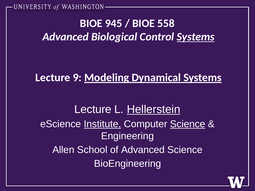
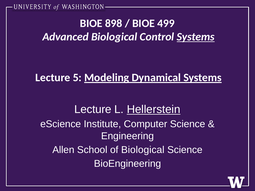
945: 945 -> 898 (114, 23)
558: 558 -> 499 (166, 23)
9: 9 -> 5 (77, 78)
Institute underline: present -> none (102, 124)
Science underline: present -> none (188, 124)
of Advanced: Advanced -> Biological (143, 150)
